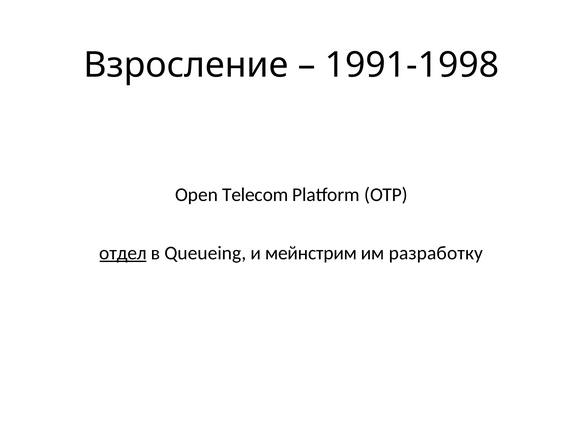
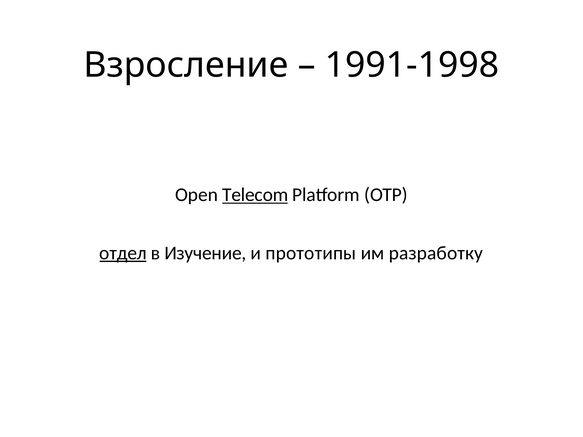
Telecom underline: none -> present (255, 195)
Queueing: Queueing -> Изучение (205, 253)
мейнстрим: мейнстрим -> прототипы (311, 253)
